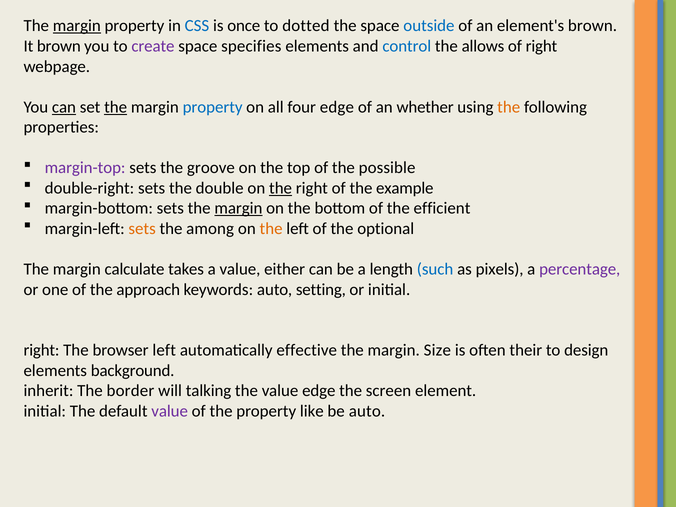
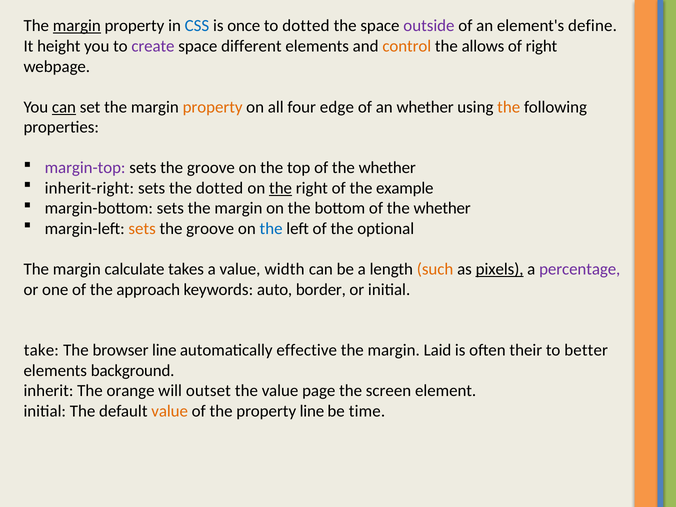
outside colour: blue -> purple (429, 26)
element's brown: brown -> define (592, 26)
It brown: brown -> height (59, 46)
specifies: specifies -> different (251, 46)
control colour: blue -> orange (407, 46)
the underline: present -> none (116, 107)
property colour: blue -> orange (213, 107)
top of the possible: possible -> whether (387, 168)
double-right: double-right -> inherit-right (89, 188)
the double: double -> dotted (220, 188)
margin underline: present -> none (238, 208)
bottom of the efficient: efficient -> whether (442, 208)
among: among -> groove (210, 229)
the colour: orange -> blue (271, 229)
either: either -> width (285, 269)
such colour: blue -> orange (435, 269)
pixels underline: none -> present (500, 269)
setting: setting -> border (321, 290)
right: right -> take (41, 350)
browser left: left -> line (164, 350)
Size: Size -> Laid (437, 350)
design: design -> better (586, 350)
border: border -> orange (131, 391)
talking: talking -> outset (208, 391)
value edge: edge -> page (319, 391)
value colour: purple -> orange (170, 411)
property like: like -> line (312, 411)
be auto: auto -> time (367, 411)
